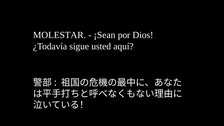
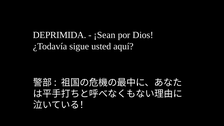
MOLESTAR: MOLESTAR -> DEPRIMIDA (60, 35)
